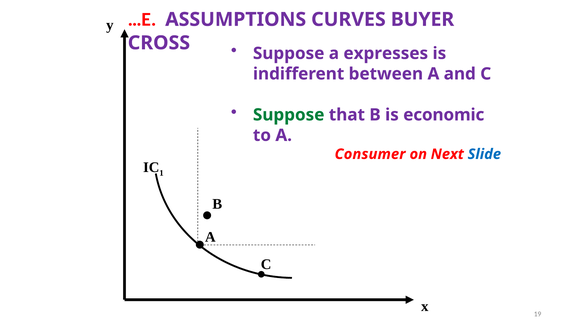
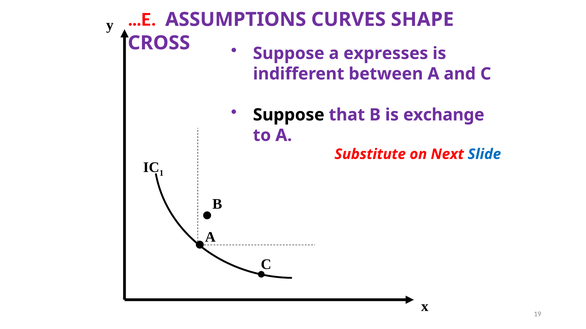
BUYER: BUYER -> SHAPE (422, 20)
Suppose colour: green -> black (289, 115)
economic: economic -> exchange (444, 115)
Consumer: Consumer -> Substitute (370, 154)
